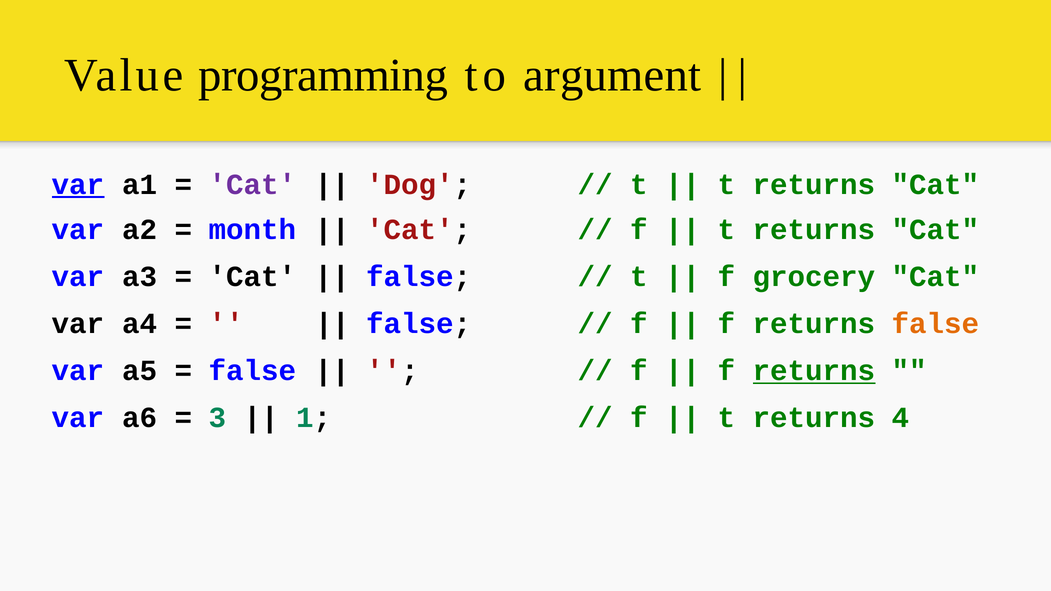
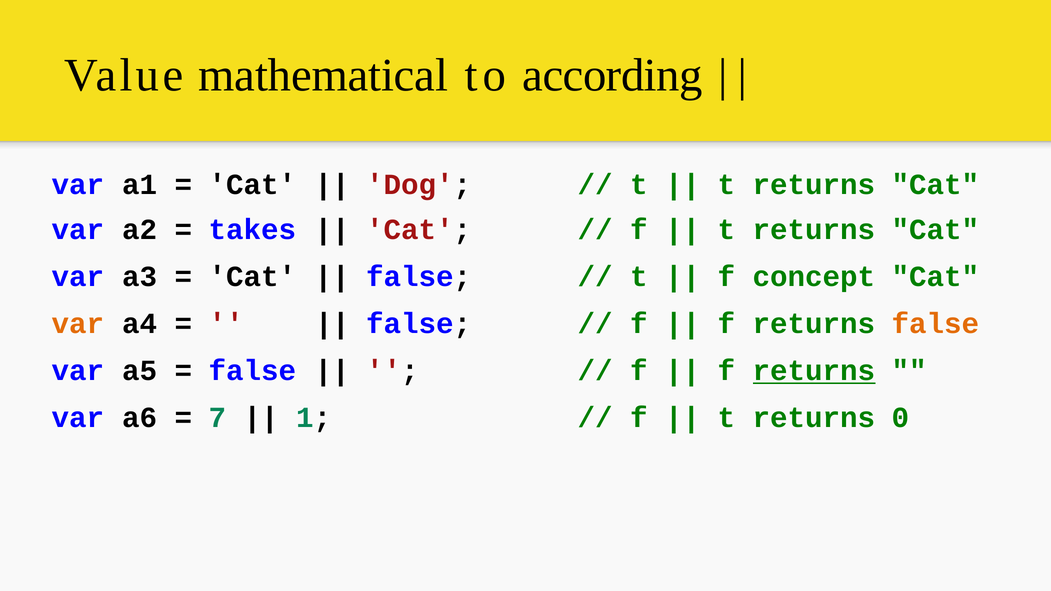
programming: programming -> mathematical (323, 76)
argument: argument -> according (613, 76)
var underline: present -> none (78, 185)
Cat colour: purple -> black (253, 185)
month: month -> takes (253, 230)
grocery: grocery -> concept (814, 277)
var colour: black -> orange (78, 324)
3: 3 -> 7 (218, 418)
4: 4 -> 0 (901, 418)
